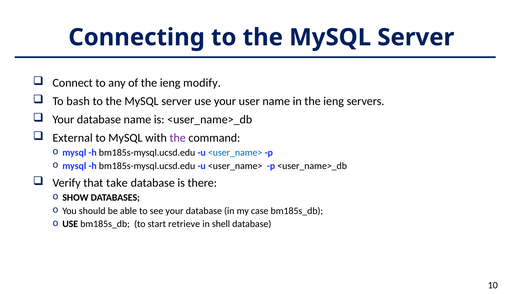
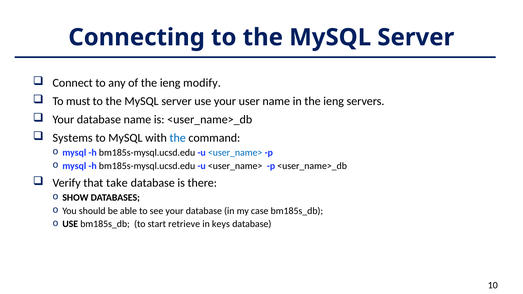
bash: bash -> must (78, 101)
External: External -> Systems (73, 138)
the colour: purple -> blue (178, 138)
shell: shell -> keys (221, 224)
